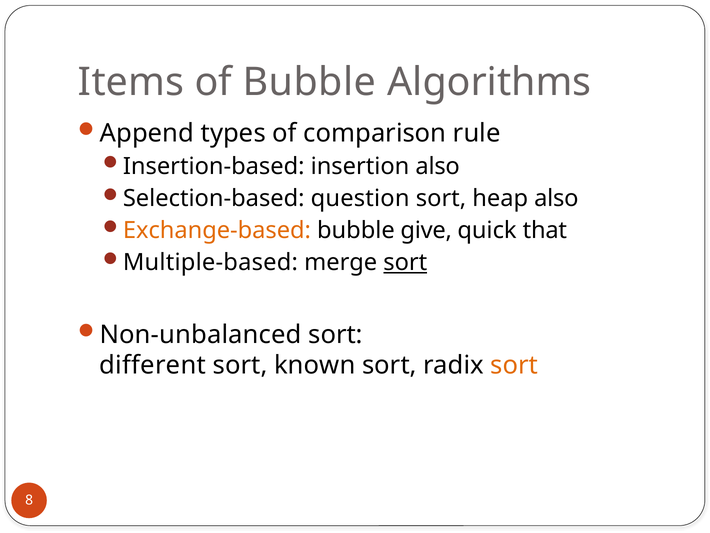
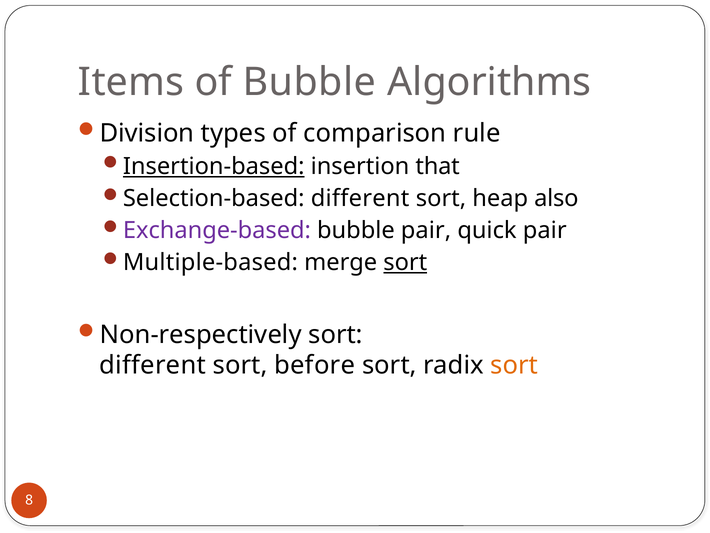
Append: Append -> Division (147, 133)
Insertion-based underline: none -> present (214, 166)
insertion also: also -> that (438, 166)
Selection-based question: question -> different (360, 198)
Exchange-based colour: orange -> purple (217, 230)
bubble give: give -> pair (426, 230)
quick that: that -> pair (545, 230)
Non-unbalanced: Non-unbalanced -> Non-respectively (201, 334)
known: known -> before (315, 365)
